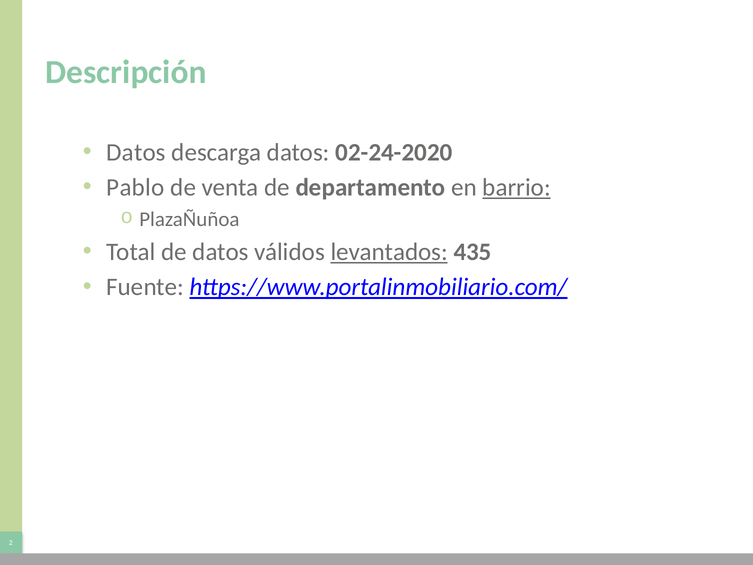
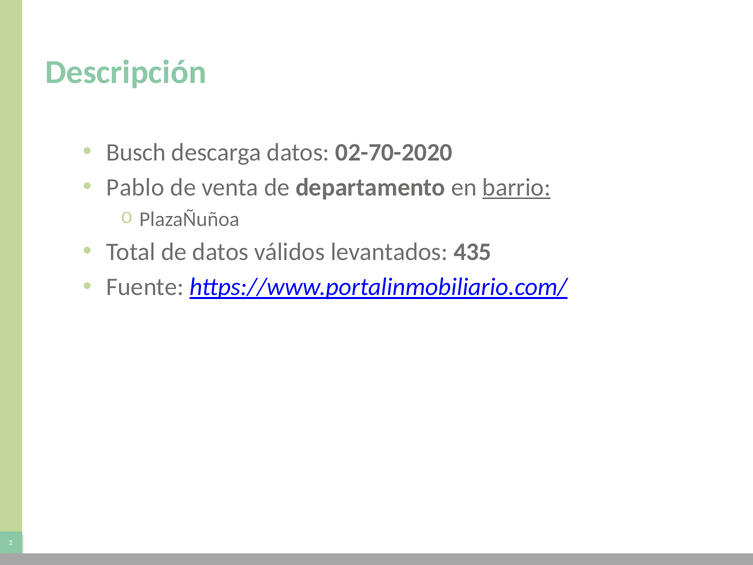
Datos: Datos -> Busch (136, 152)
02-24-2020: 02-24-2020 -> 02-70-2020 (394, 152)
levantados underline: present -> none (389, 252)
